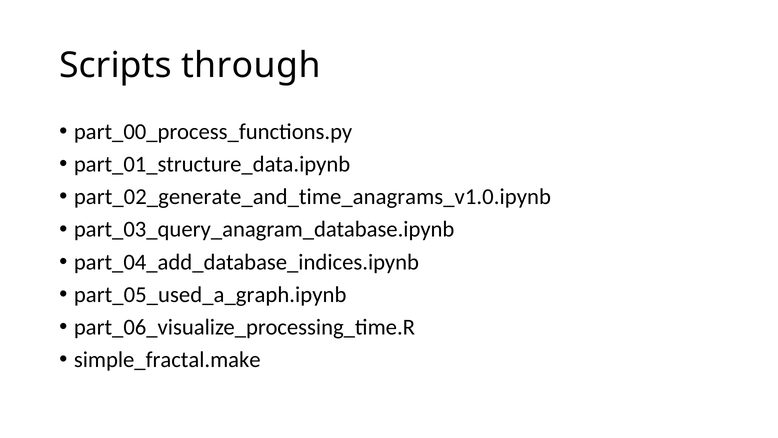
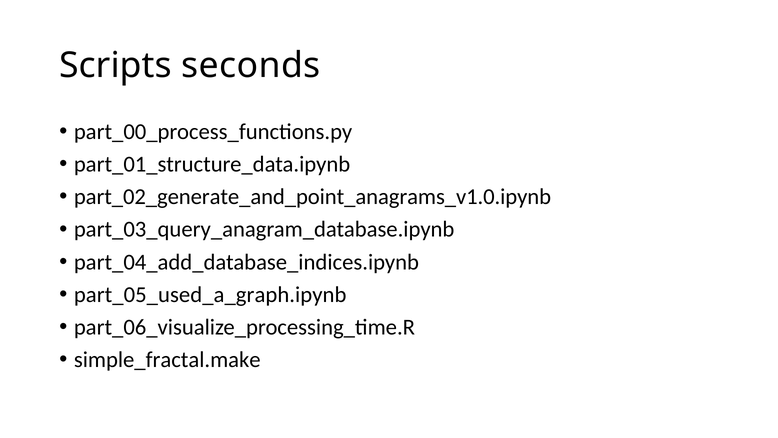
through: through -> seconds (251, 65)
part_02_generate_and_time_anagrams_v1.0.ipynb: part_02_generate_and_time_anagrams_v1.0.ipynb -> part_02_generate_and_point_anagrams_v1.0.ipynb (313, 197)
